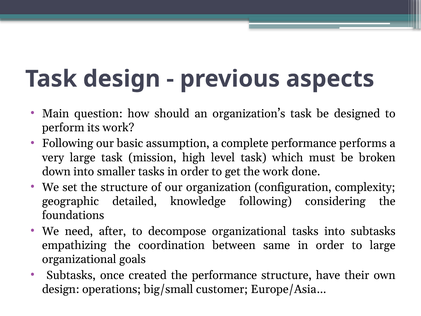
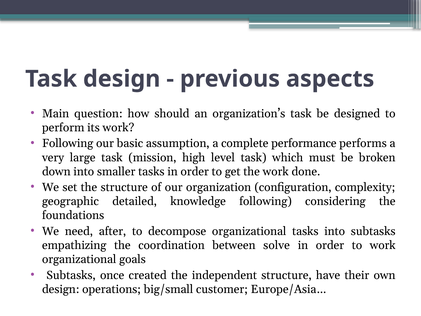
same: same -> solve (277, 245)
to large: large -> work (383, 245)
the performance: performance -> independent (224, 275)
